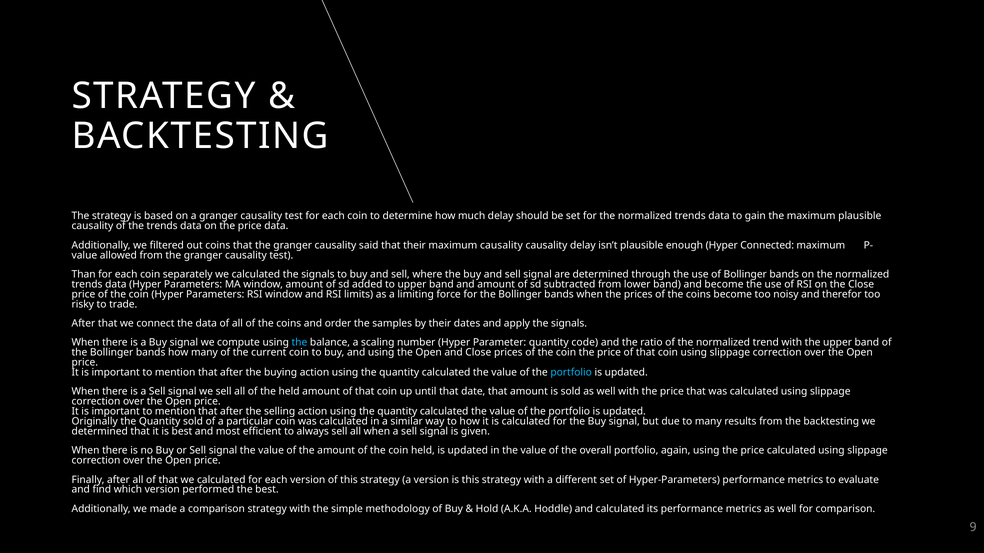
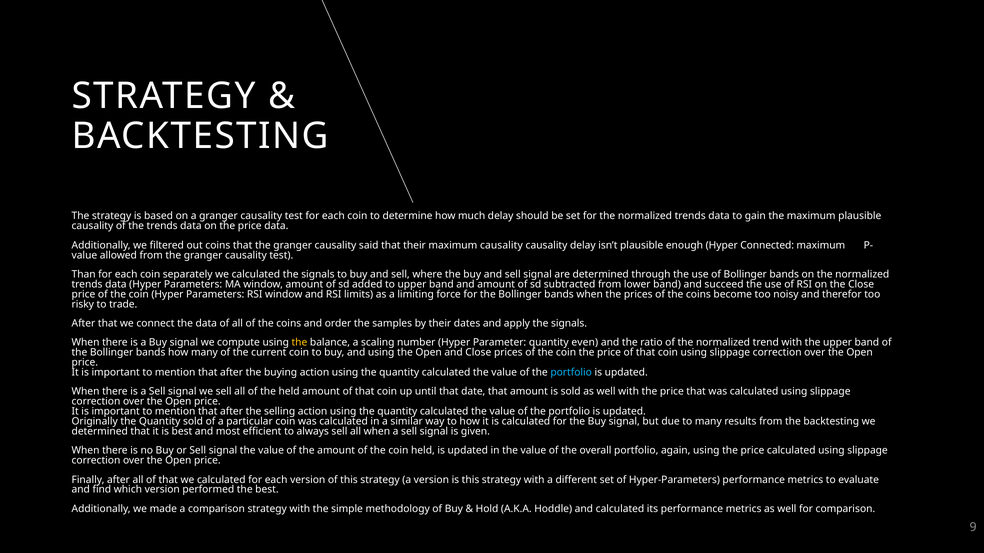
and become: become -> succeed (724, 285)
the colour: light blue -> yellow (299, 343)
code: code -> even (585, 343)
